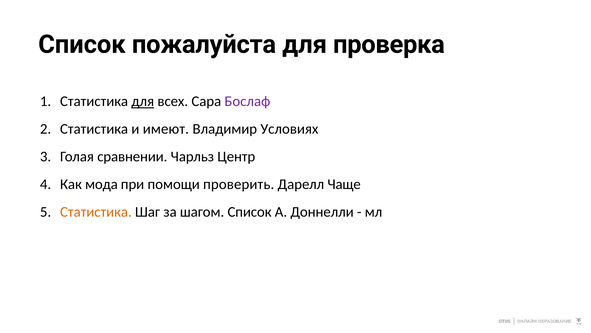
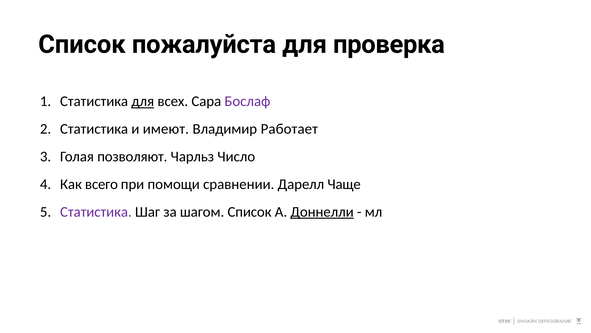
Условиях: Условиях -> Работает (289, 129)
сравнении: сравнении -> позволяют (132, 156)
Центр: Центр -> Число (236, 156)
мода: мода -> всего (101, 184)
проверить: проверить -> сравнении (239, 184)
Статистика colour: orange -> purple (96, 212)
Доннелли underline: none -> present (322, 212)
